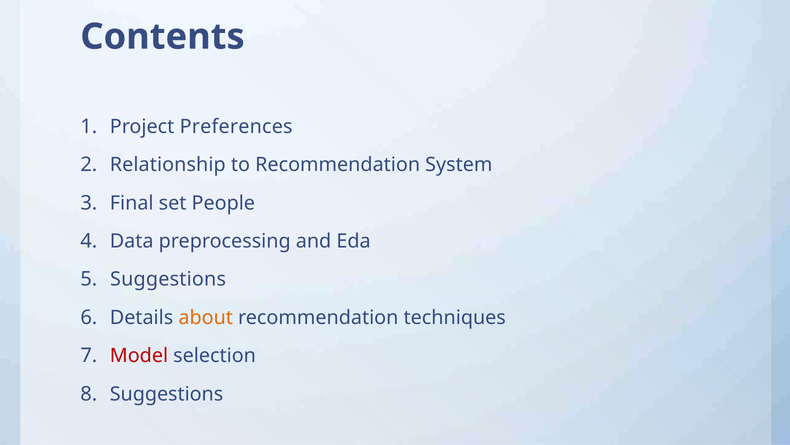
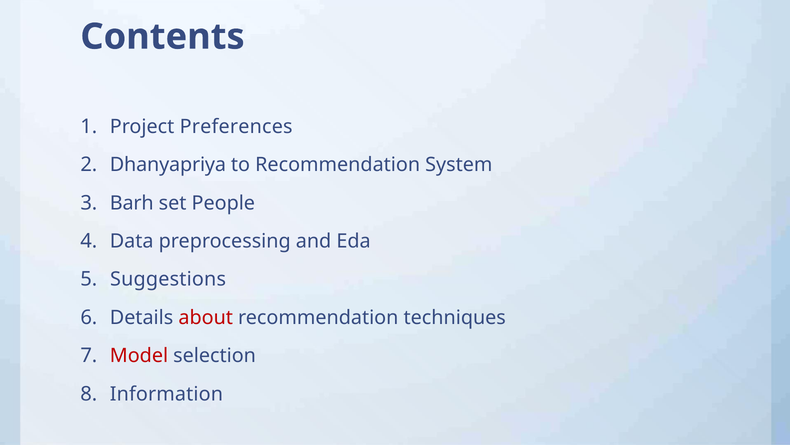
Relationship: Relationship -> Dhanyapriya (168, 165)
Final: Final -> Barh (132, 203)
about colour: orange -> red (206, 317)
8 Suggestions: Suggestions -> Information (166, 394)
